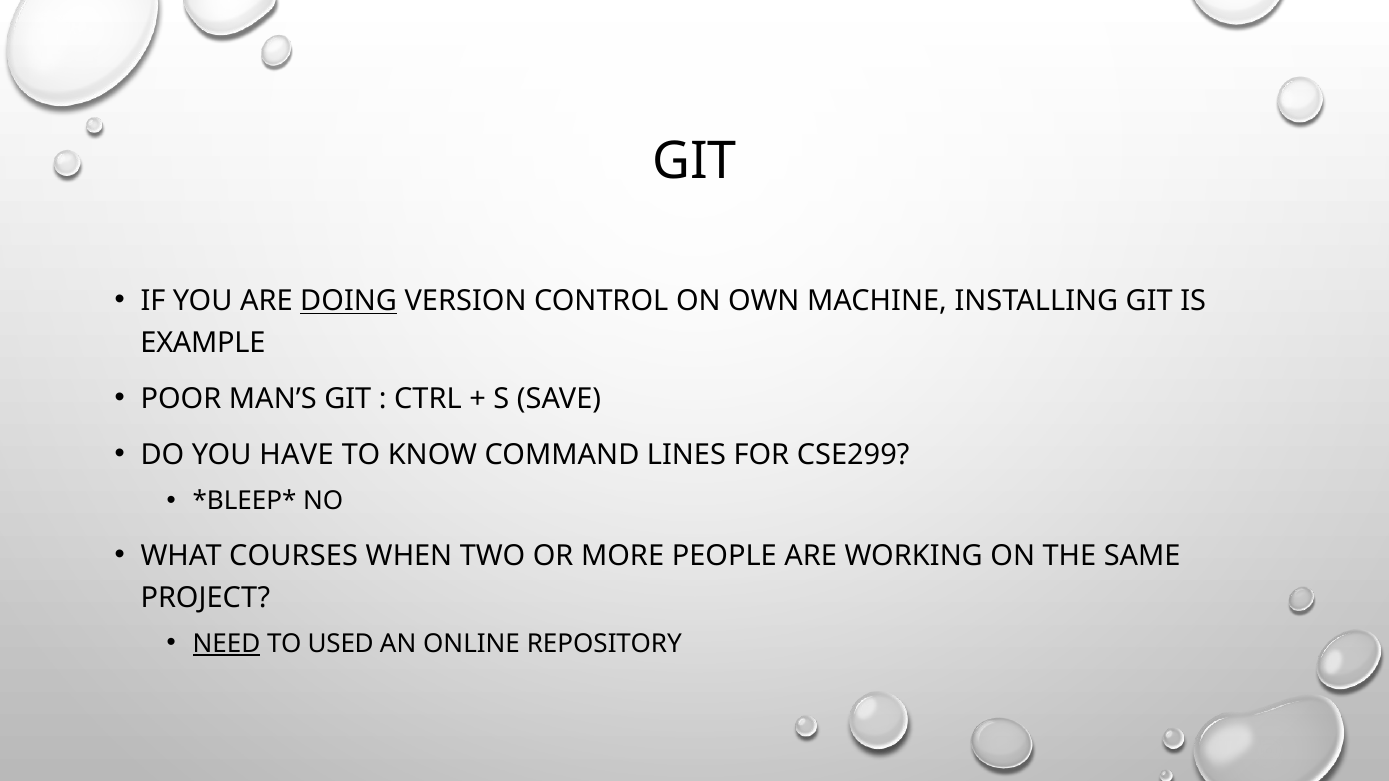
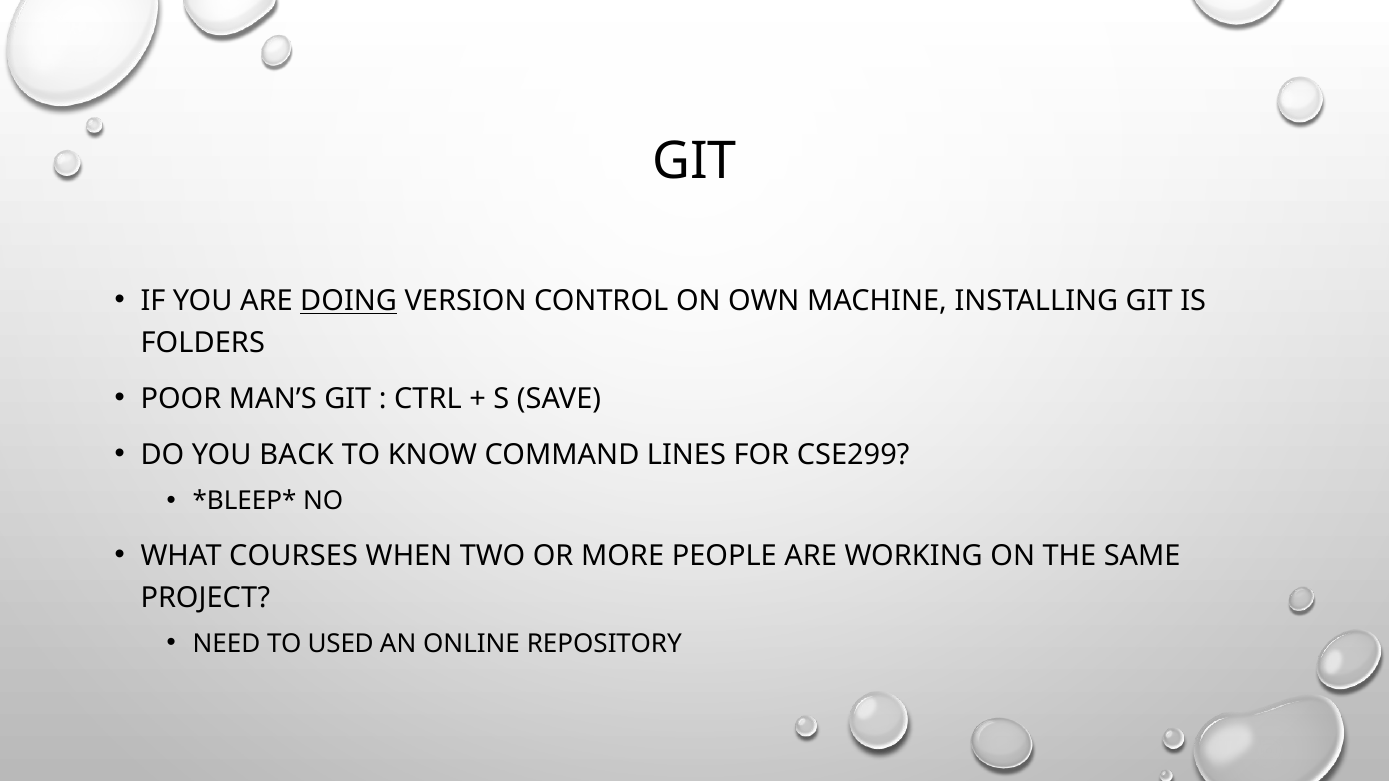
EXAMPLE: EXAMPLE -> FOLDERS (203, 343)
HAVE: HAVE -> BACK (297, 455)
NEED underline: present -> none (226, 644)
